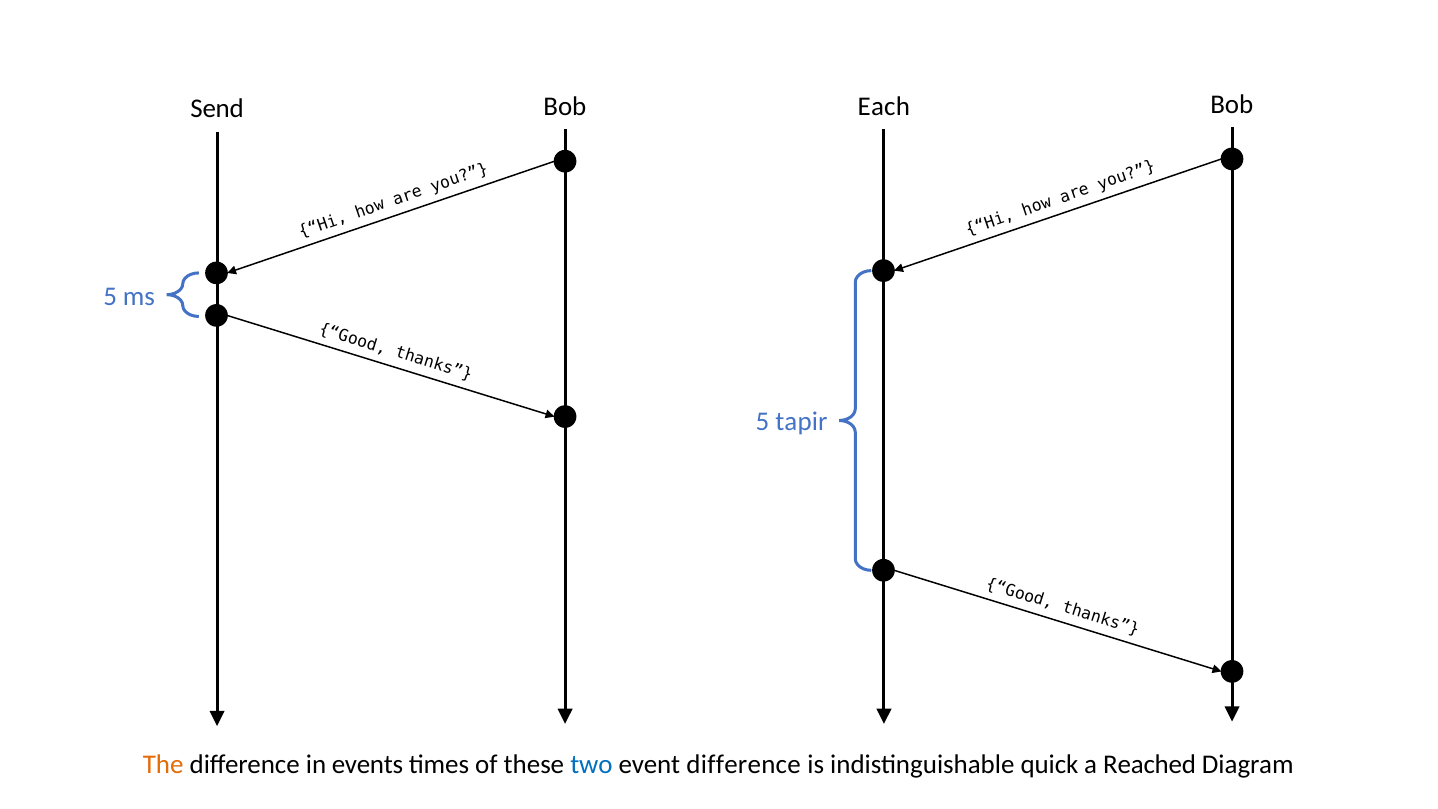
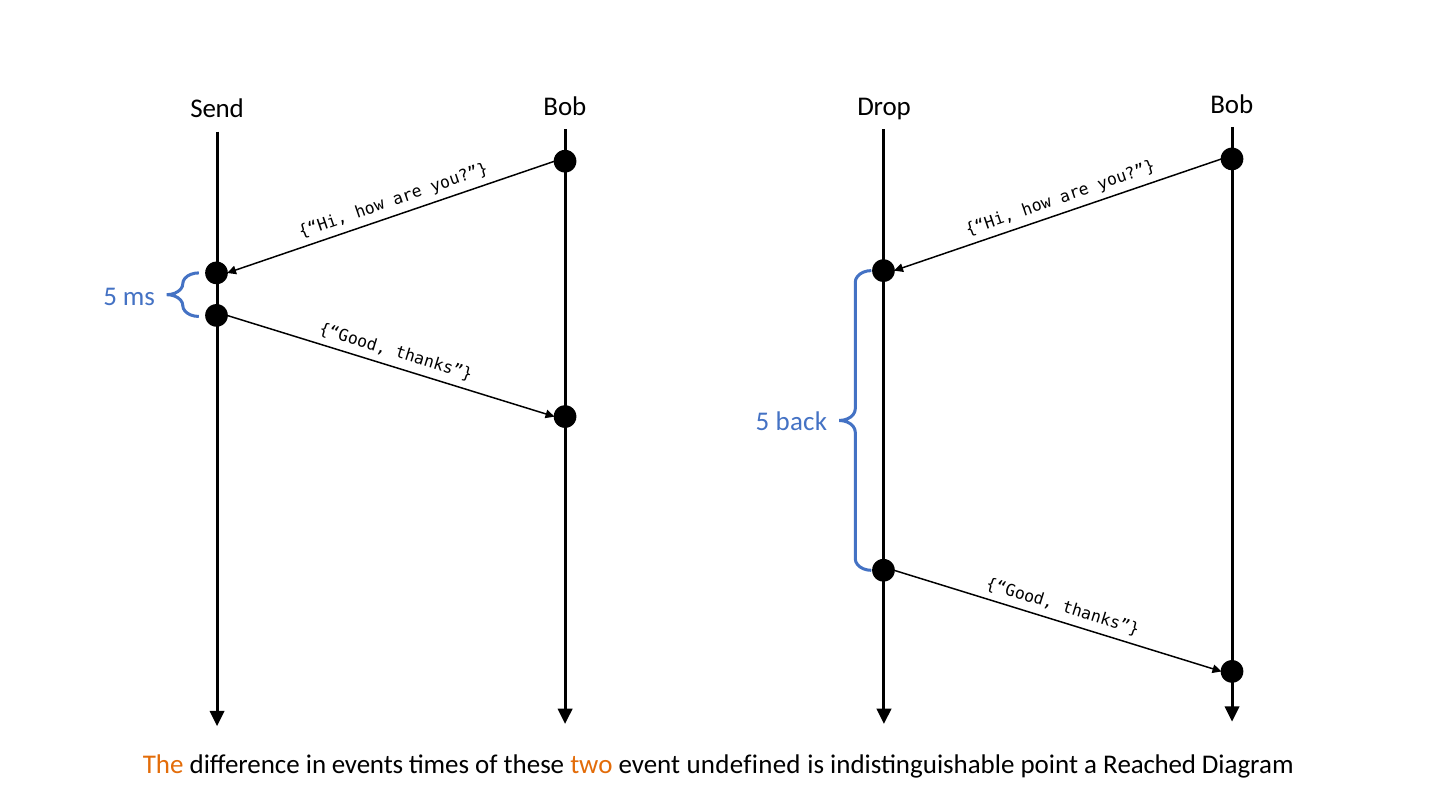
Each: Each -> Drop (884, 107)
tapir: tapir -> back (801, 422)
two colour: blue -> orange (591, 764)
event difference: difference -> undefined (744, 764)
quick: quick -> point (1049, 764)
